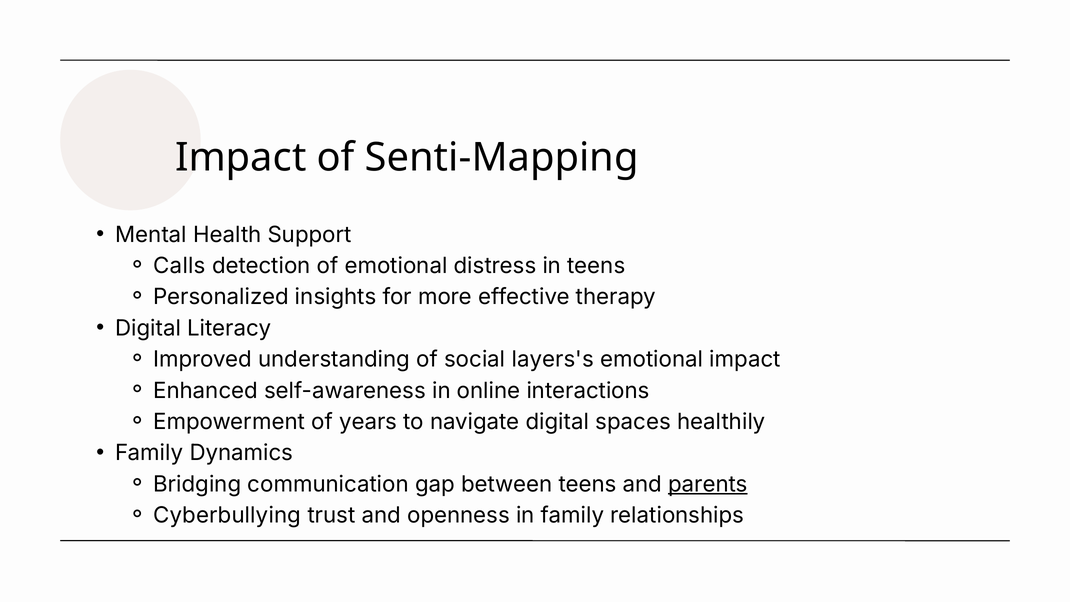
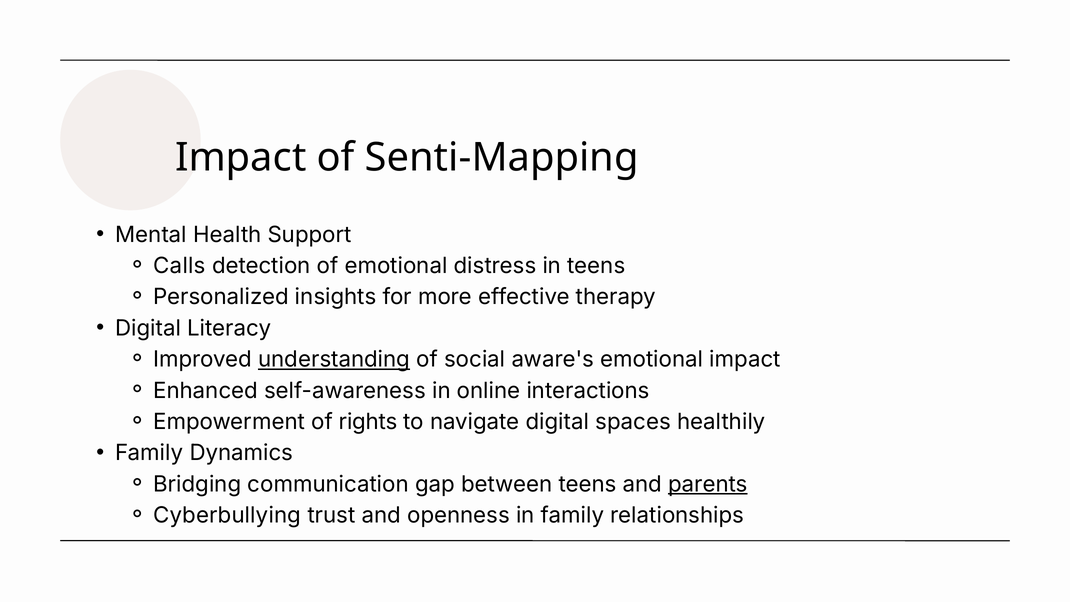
understanding underline: none -> present (334, 359)
layers's: layers's -> aware's (553, 359)
years: years -> rights (368, 422)
